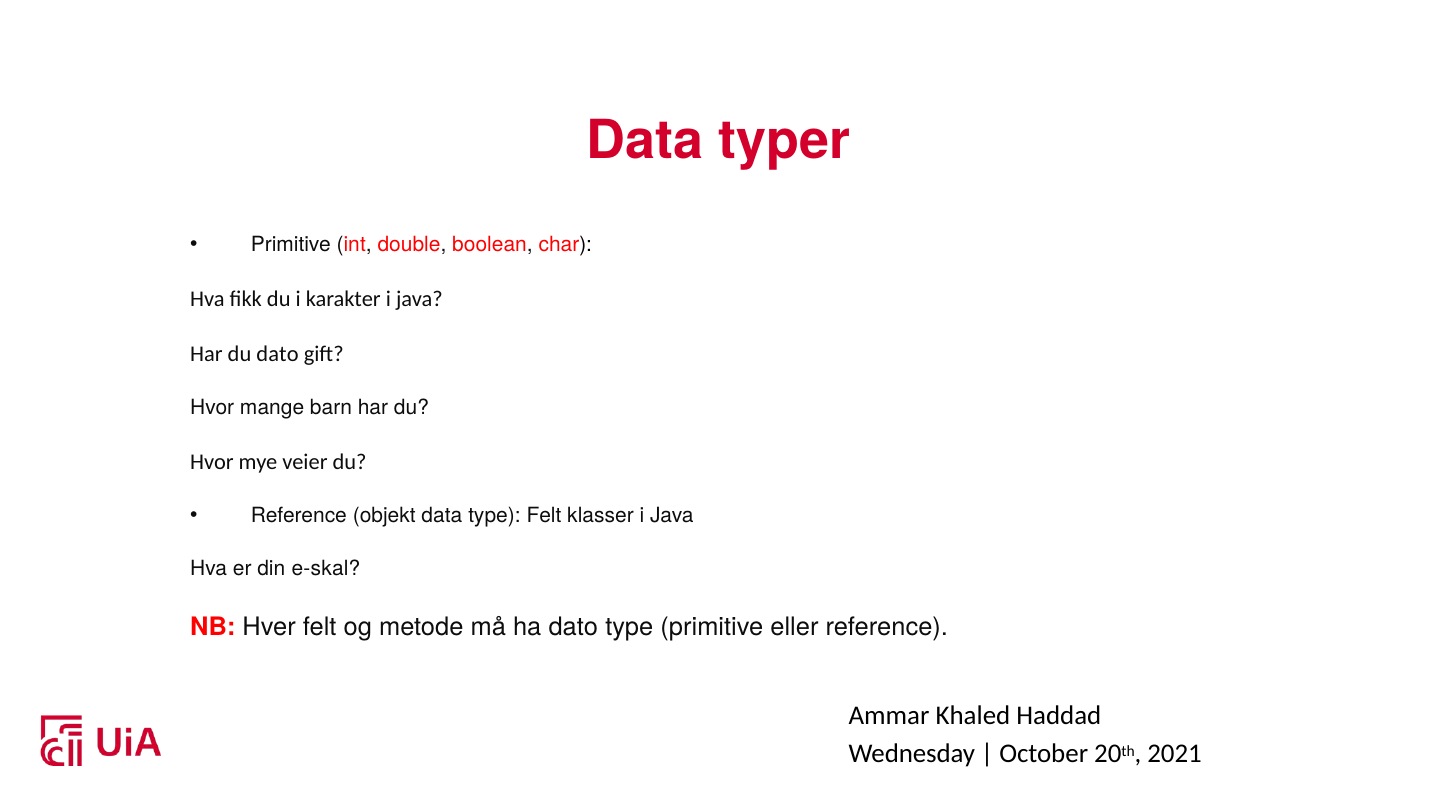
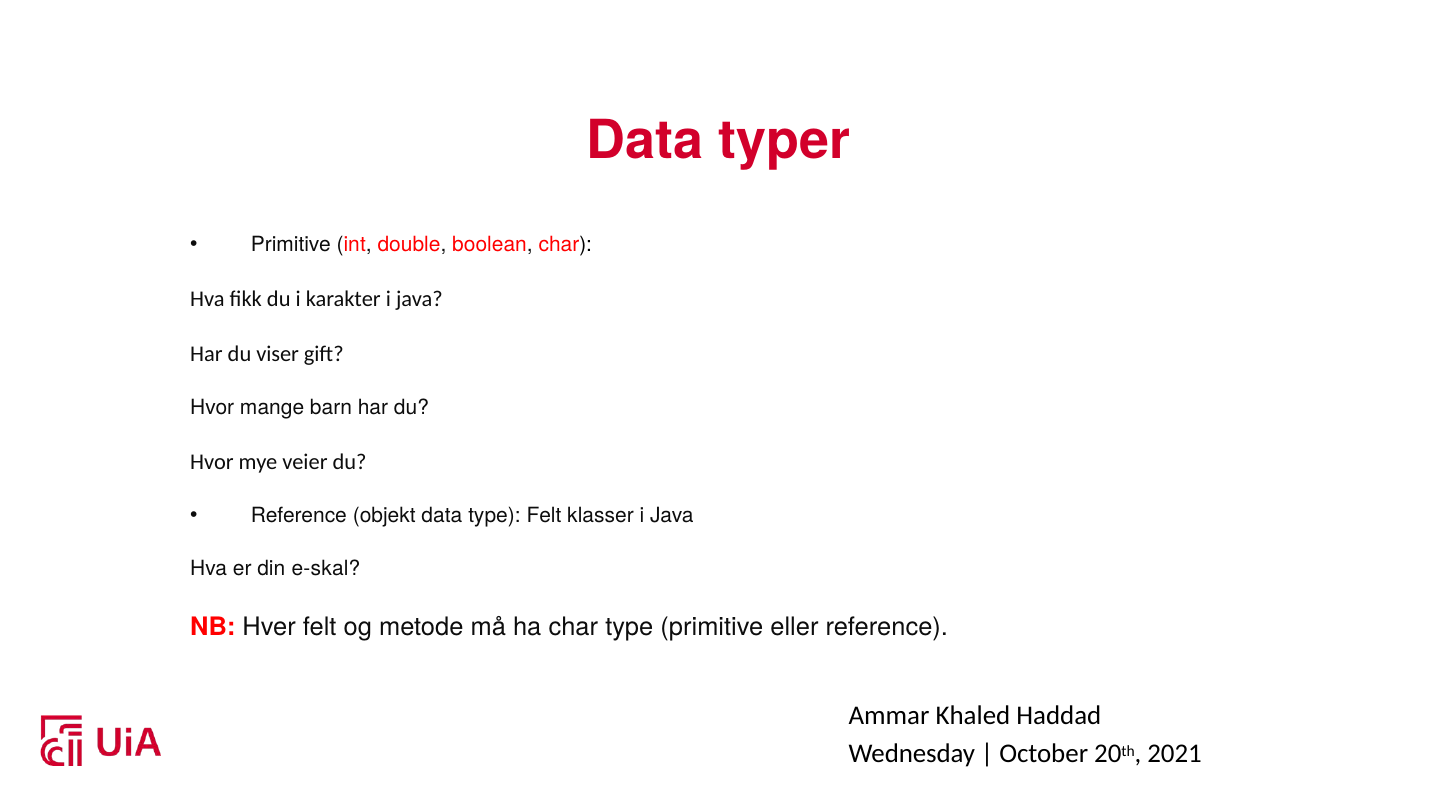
du dato: dato -> viser (278, 354)
ha dato: dato -> char (573, 627)
